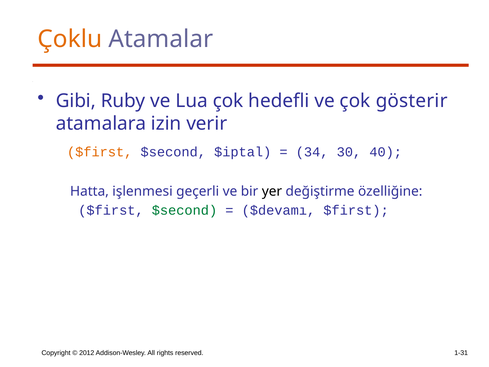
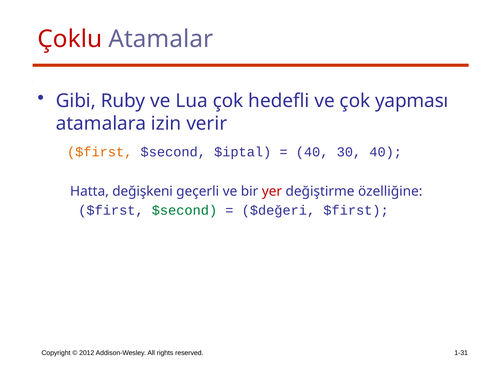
Çoklu colour: orange -> red (70, 39)
gösterir: gösterir -> yapması (412, 101)
34: 34 -> 40 (312, 152)
işlenmesi: işlenmesi -> değişkeni (143, 191)
yer colour: black -> red (272, 191)
$devamı: $devamı -> $değeri (278, 210)
